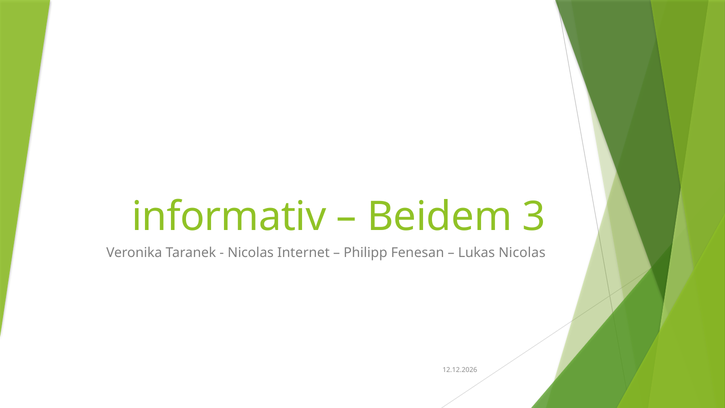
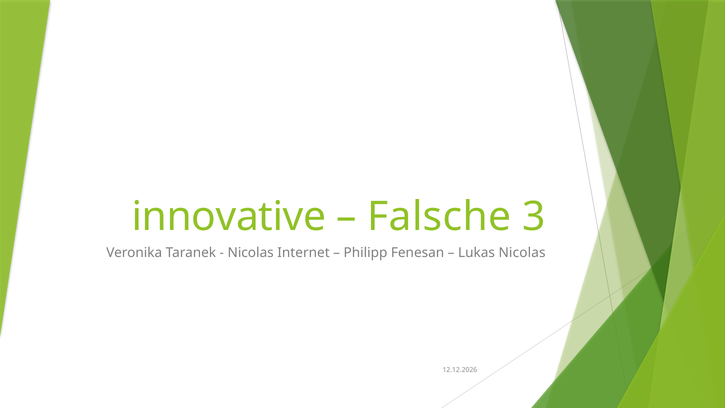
informativ: informativ -> innovative (229, 217)
Beidem: Beidem -> Falsche (439, 217)
